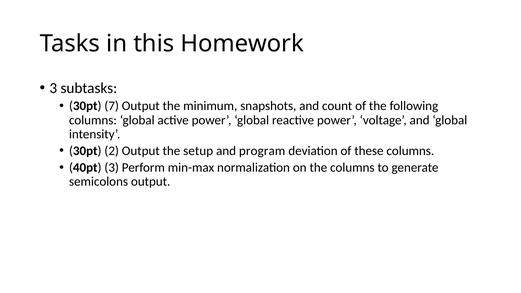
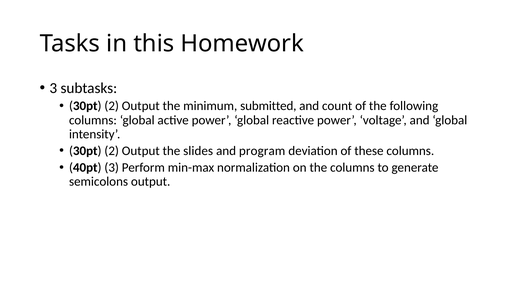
7: 7 -> 2 (112, 106)
snapshots: snapshots -> submitted (268, 106)
setup: setup -> slides (198, 151)
